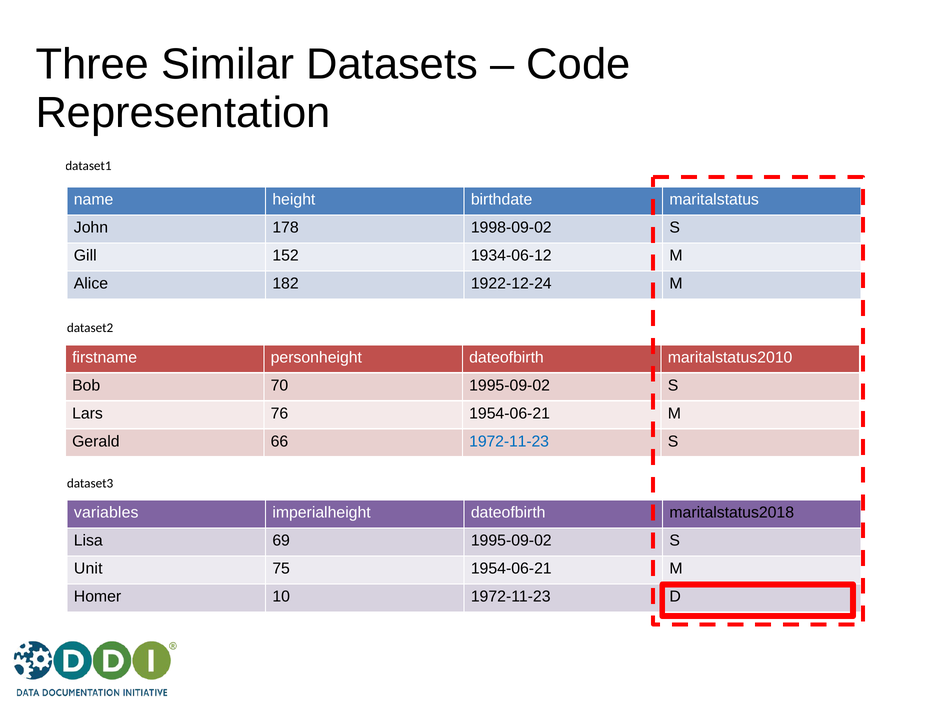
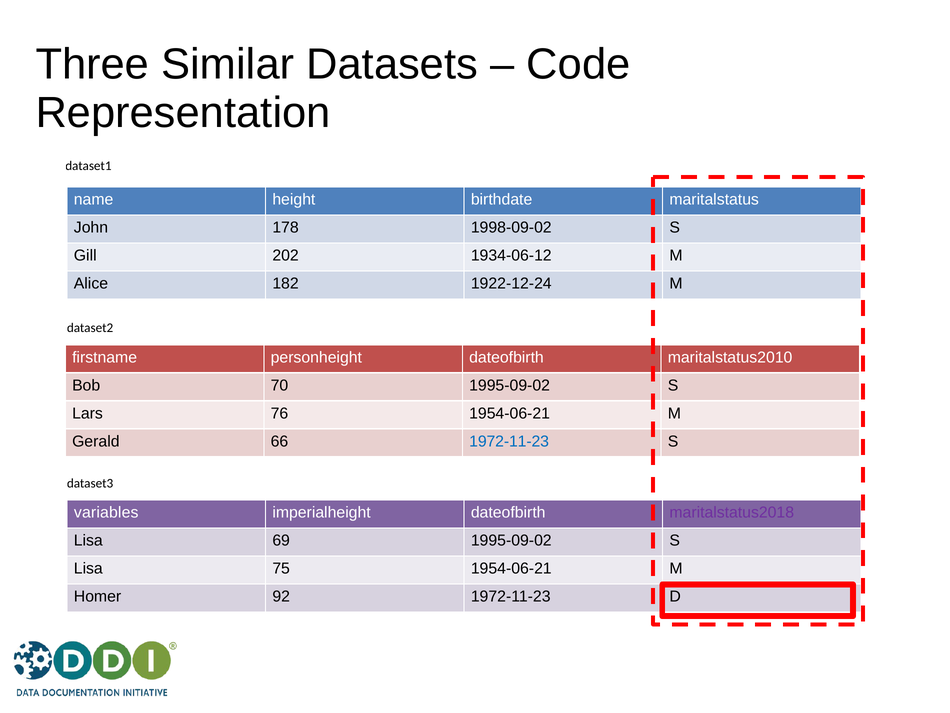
152: 152 -> 202 (286, 255)
maritalstatus2018 colour: black -> purple (732, 512)
Unit: Unit -> Lisa (88, 568)
10: 10 -> 92 (281, 596)
